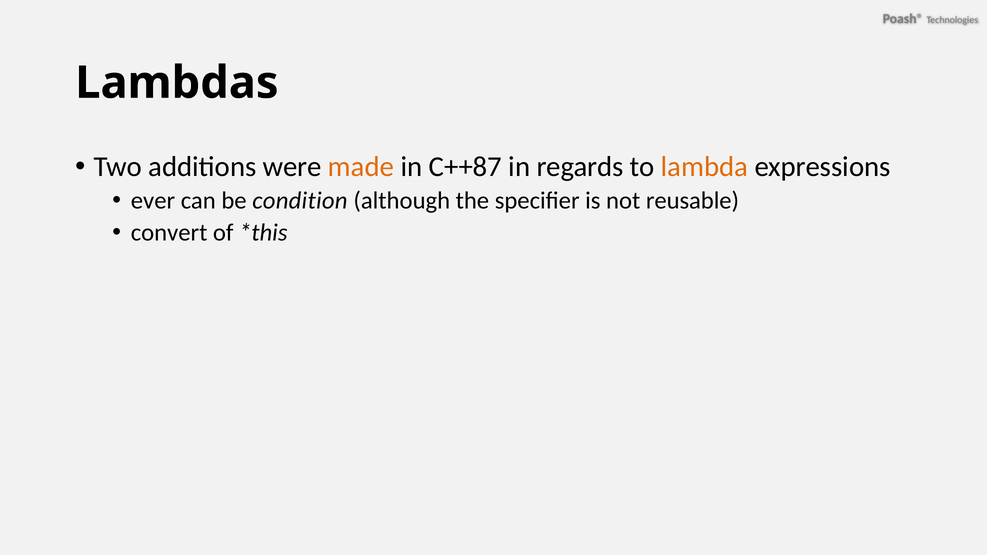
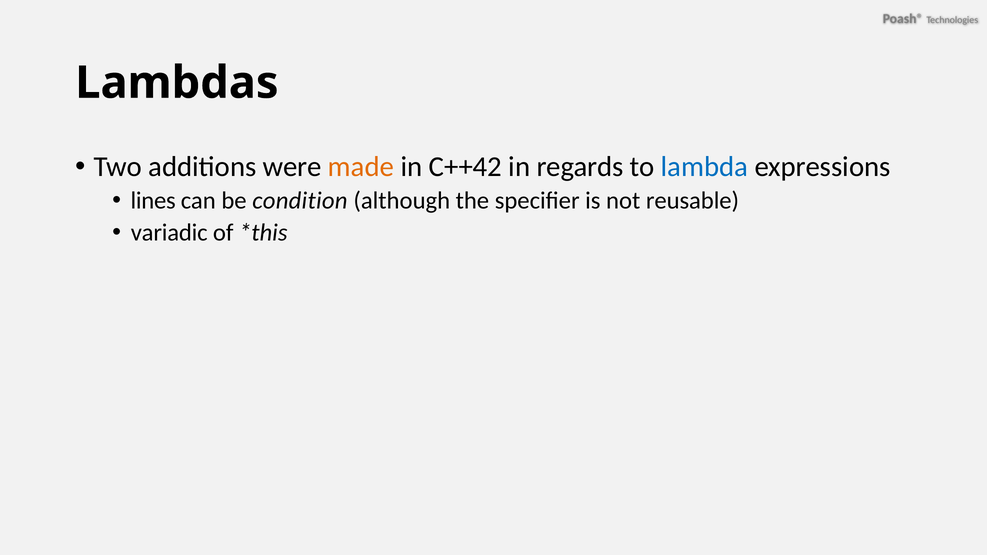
C++87: C++87 -> C++42 (465, 167)
lambda colour: orange -> blue (705, 167)
ever: ever -> lines (153, 201)
convert: convert -> variadic (169, 233)
